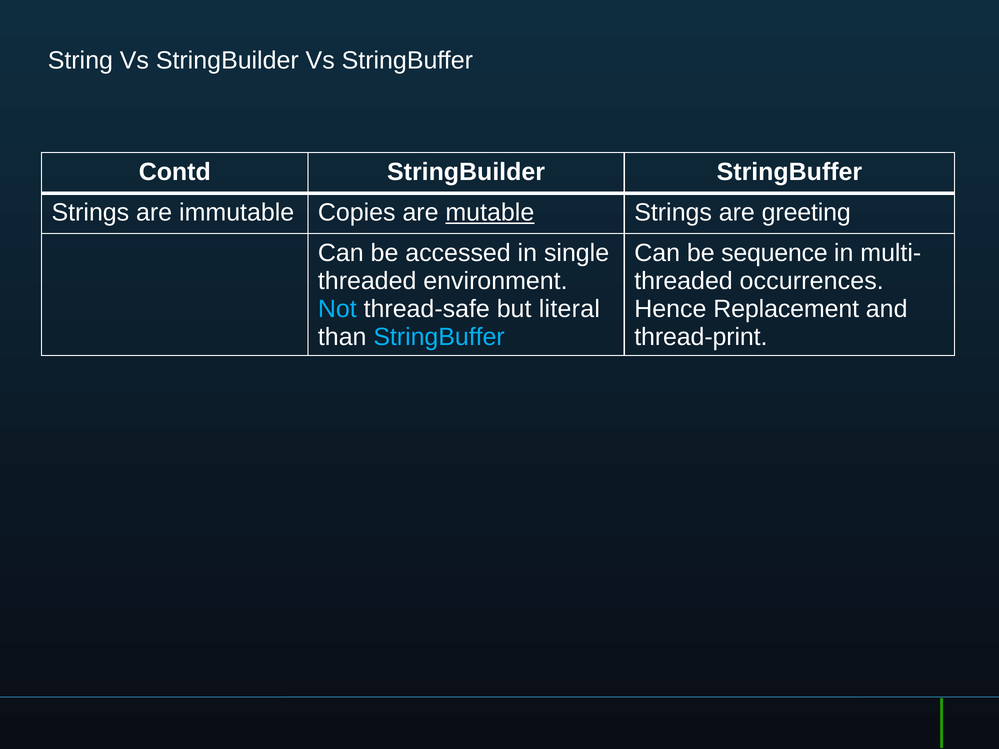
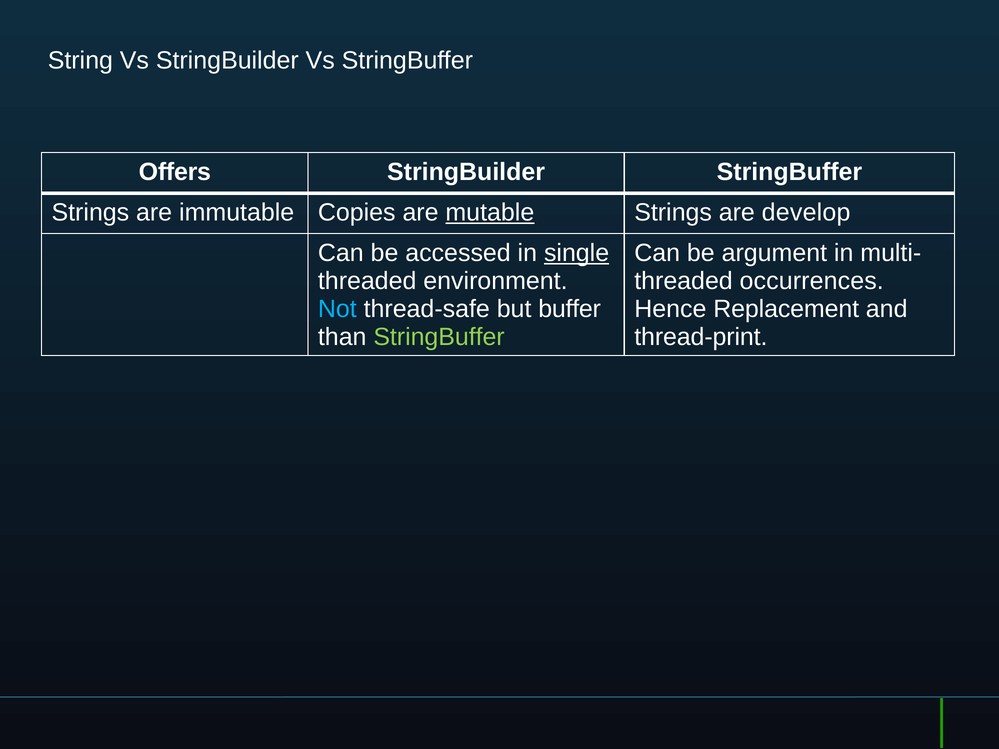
Contd: Contd -> Offers (175, 172)
greeting: greeting -> develop (806, 213)
single underline: none -> present (577, 253)
sequence: sequence -> argument (774, 253)
literal: literal -> buffer (570, 309)
StringBuffer colour: light blue -> light green (439, 337)
